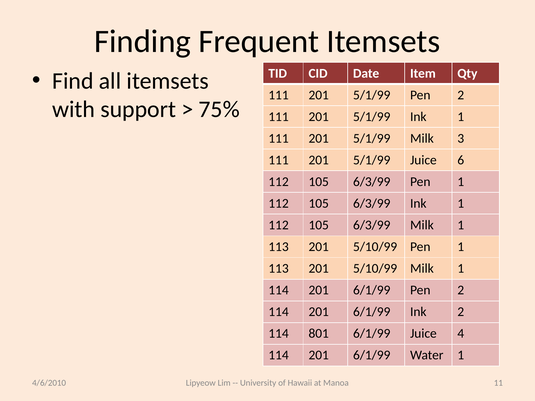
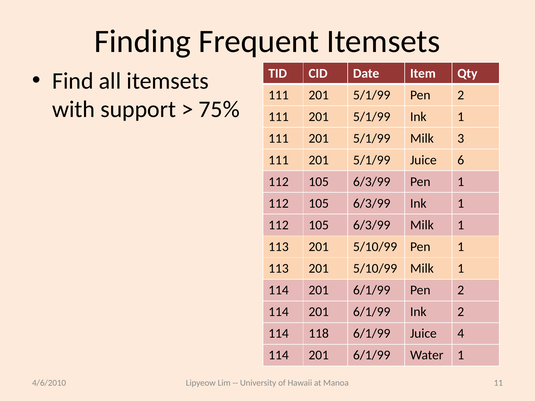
801: 801 -> 118 (319, 334)
